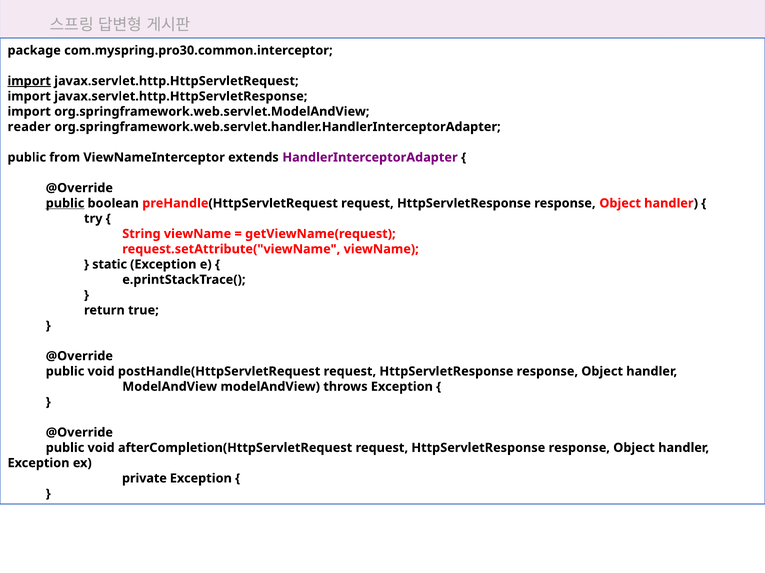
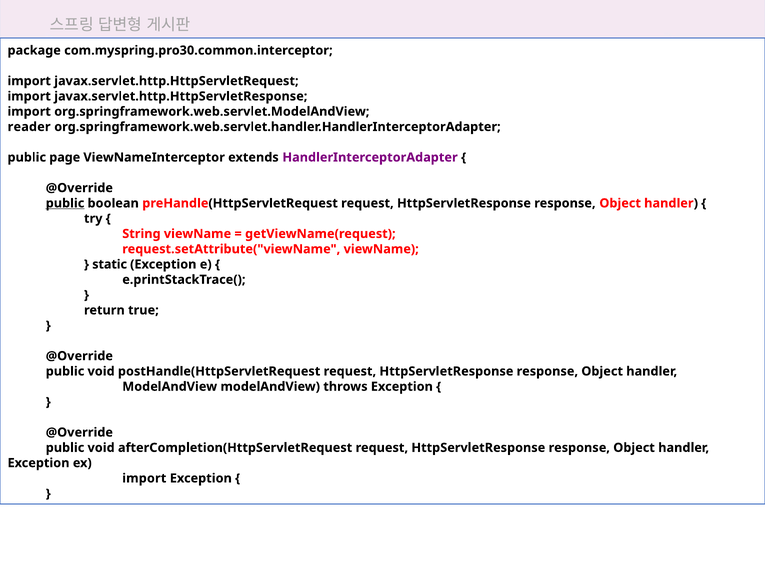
import underline: present -> none (29, 81)
from: from -> page (65, 158)
private: private -> import (144, 479)
